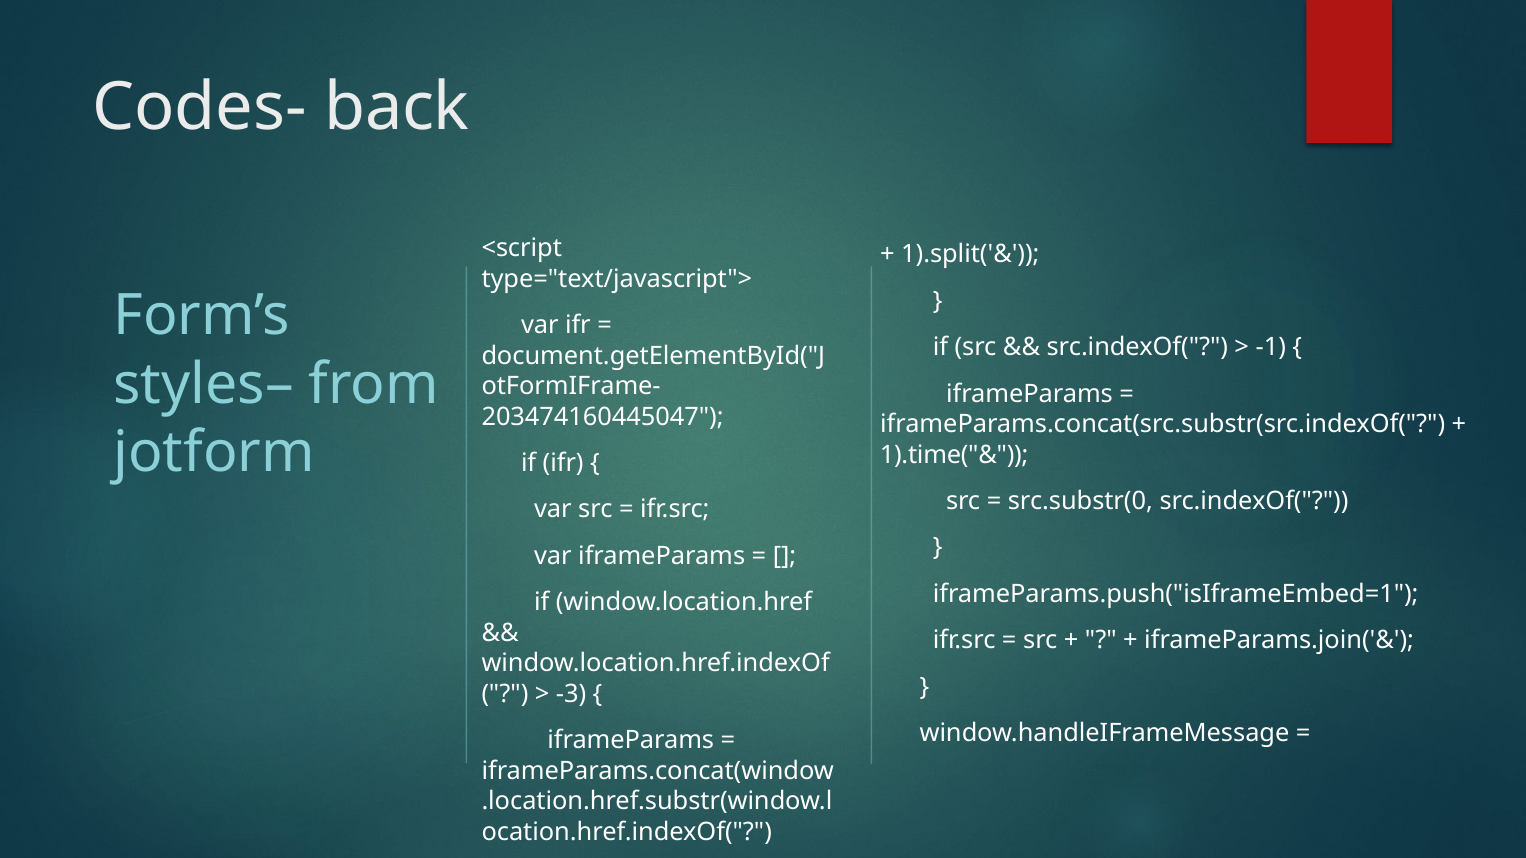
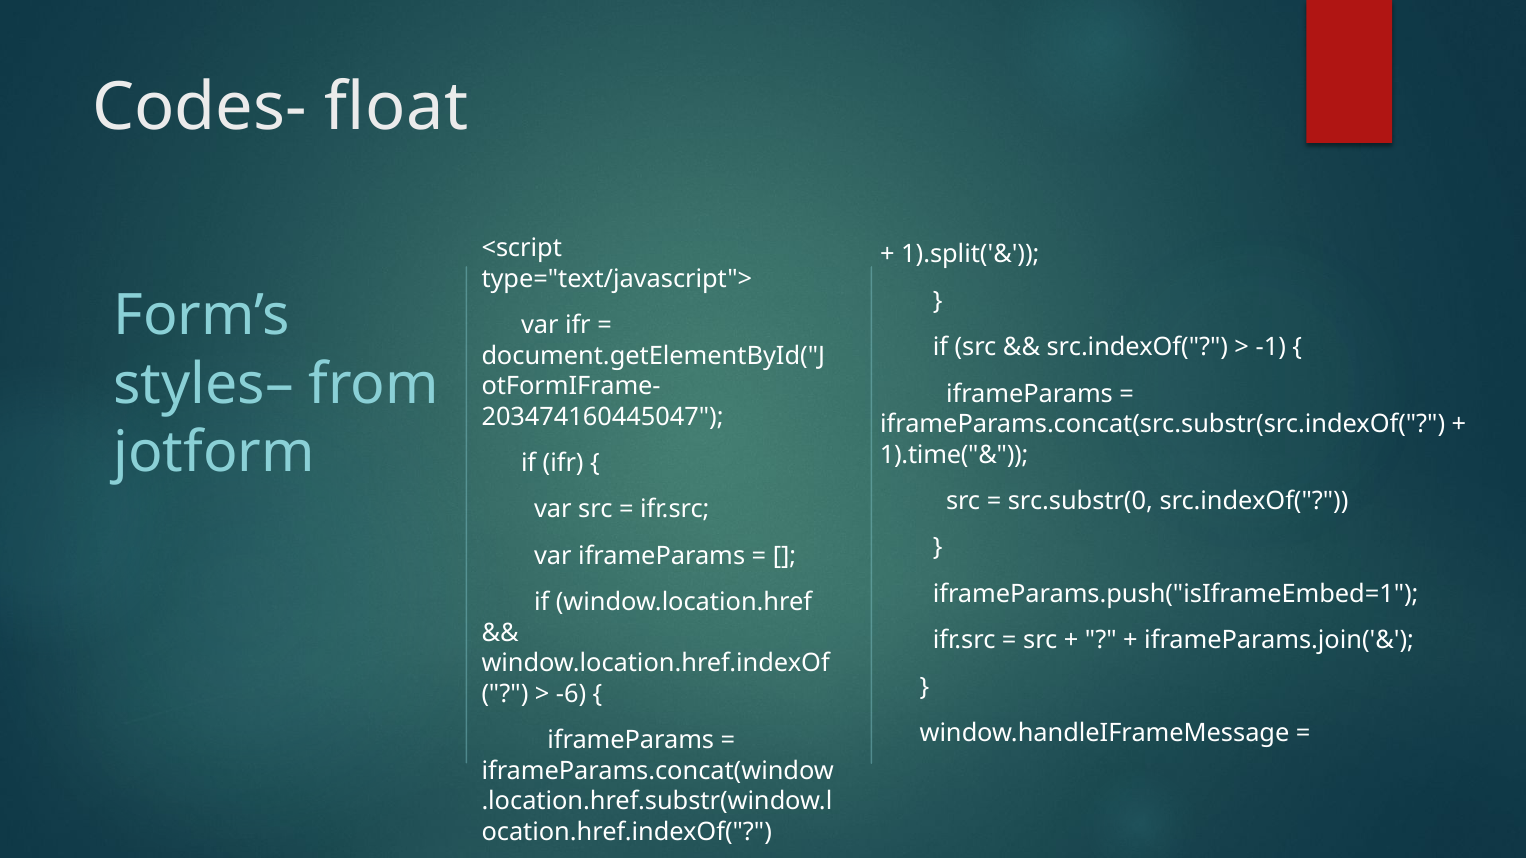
back: back -> float (397, 107)
-3: -3 -> -6 (571, 694)
